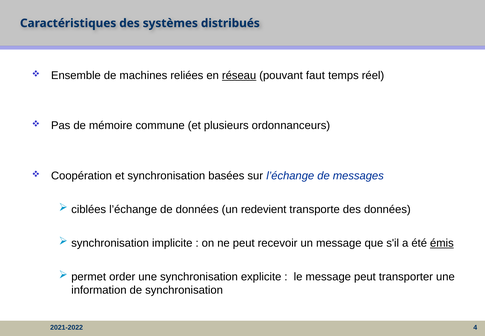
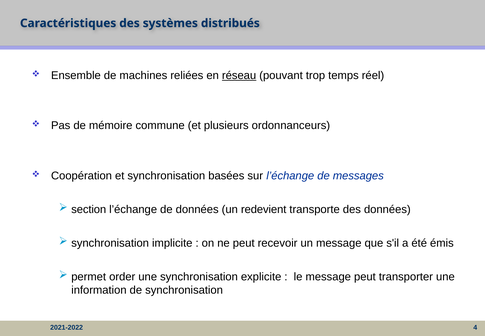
faut: faut -> trop (315, 75)
ciblées: ciblées -> section (89, 209)
émis underline: present -> none (442, 243)
